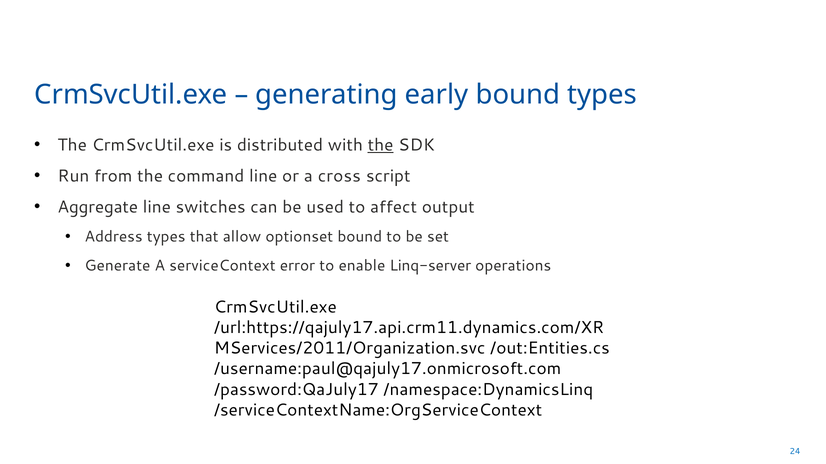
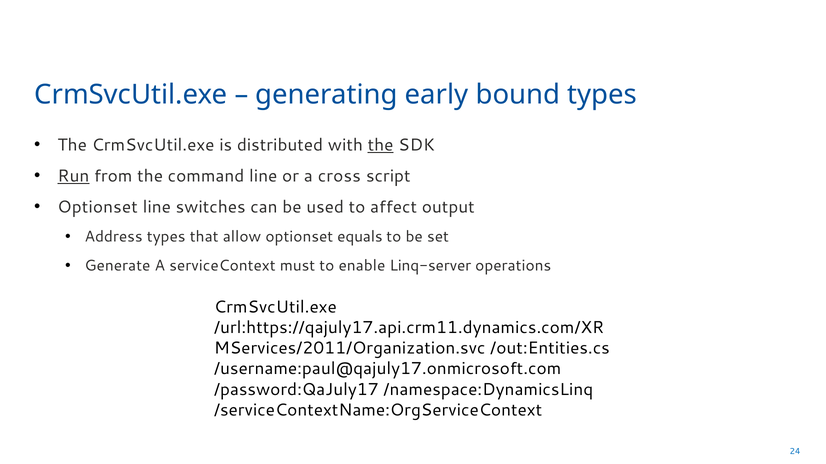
Run underline: none -> present (73, 176)
Aggregate: Aggregate -> Optionset (98, 207)
optionset bound: bound -> equals (360, 237)
error: error -> must (297, 266)
